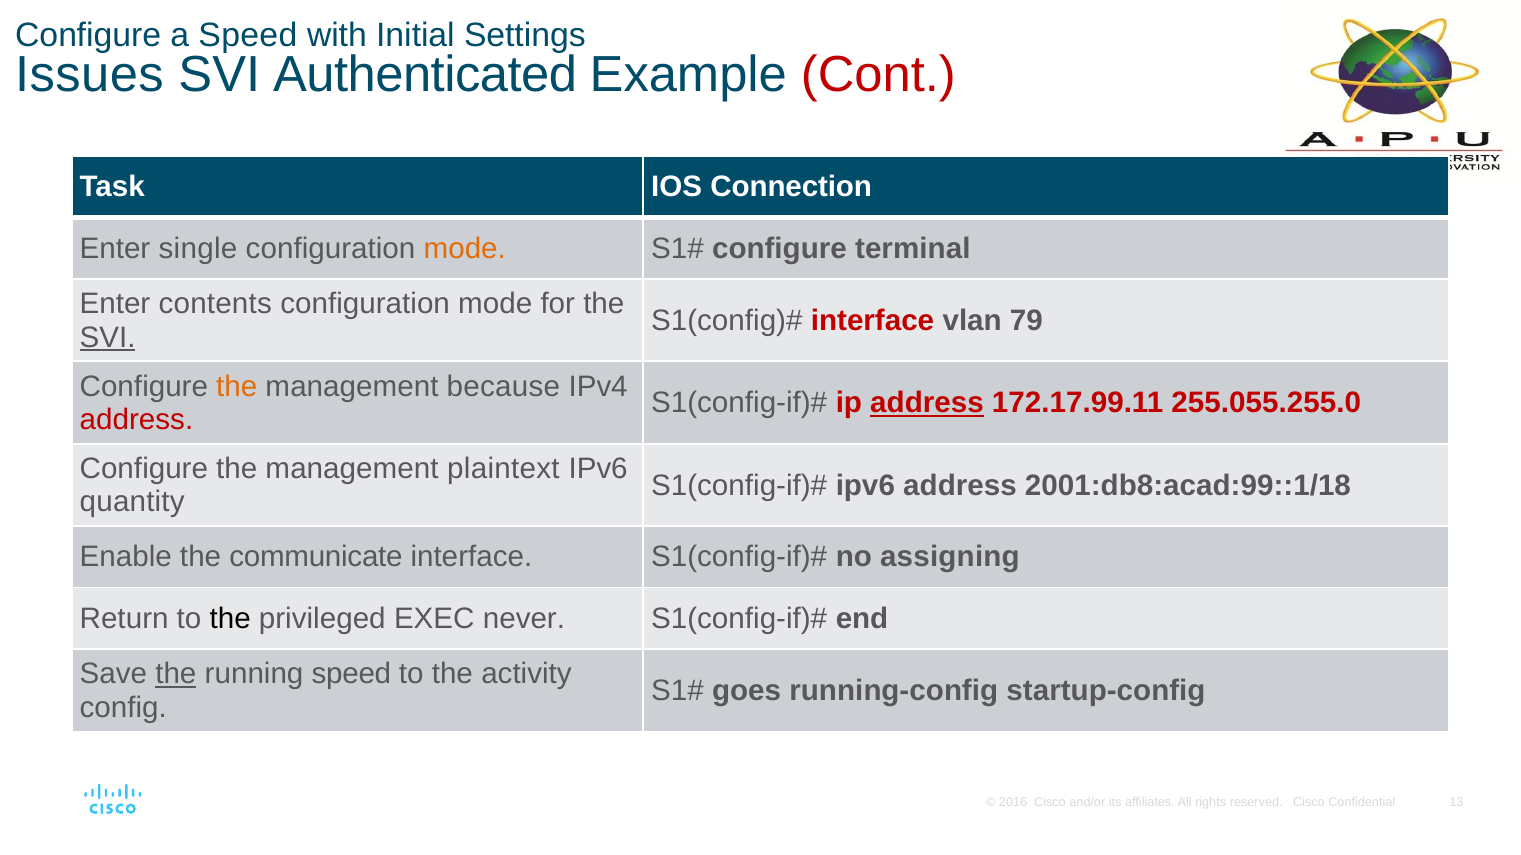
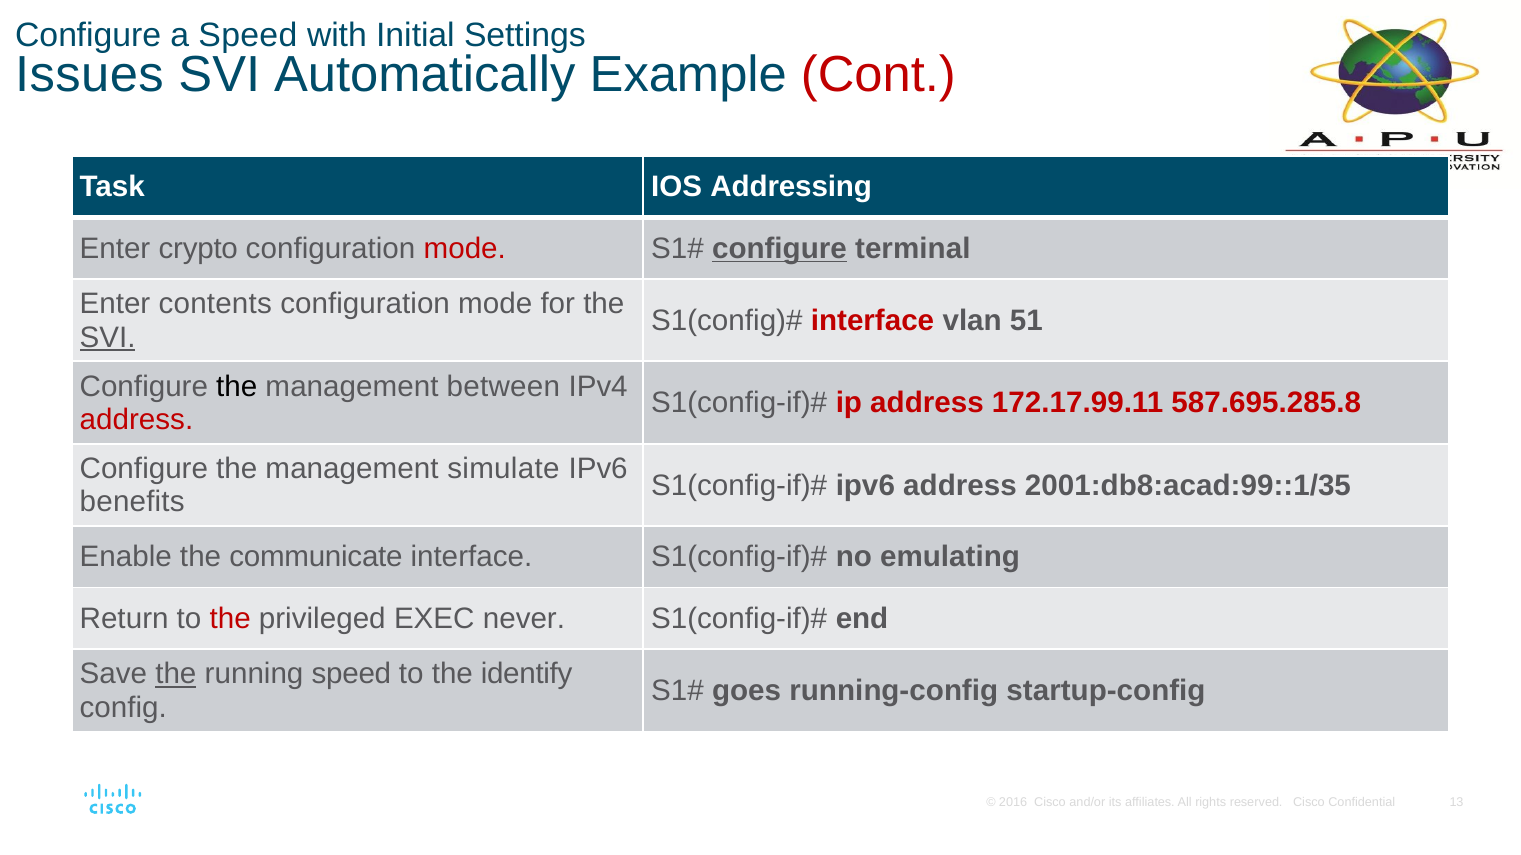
Authenticated: Authenticated -> Automatically (425, 75)
Connection: Connection -> Addressing (791, 187)
single: single -> crypto (198, 249)
mode colour: orange -> red (465, 249)
configure underline: none -> present (779, 249)
79: 79 -> 51 (1026, 321)
the colour: orange -> black (237, 387)
because: because -> between (503, 387)
address underline: present -> none (927, 403)
255.055.255.0: 255.055.255.0 -> 587.695.285.8 (1266, 403)
plaintext: plaintext -> simulate (503, 469)
2001:db8:acad:99::1/18: 2001:db8:acad:99::1/18 -> 2001:db8:acad:99::1/35 (1188, 486)
quantity: quantity -> benefits (132, 502)
assigning: assigning -> emulating (950, 558)
the colour: black -> red (230, 619)
activity: activity -> identify (527, 675)
